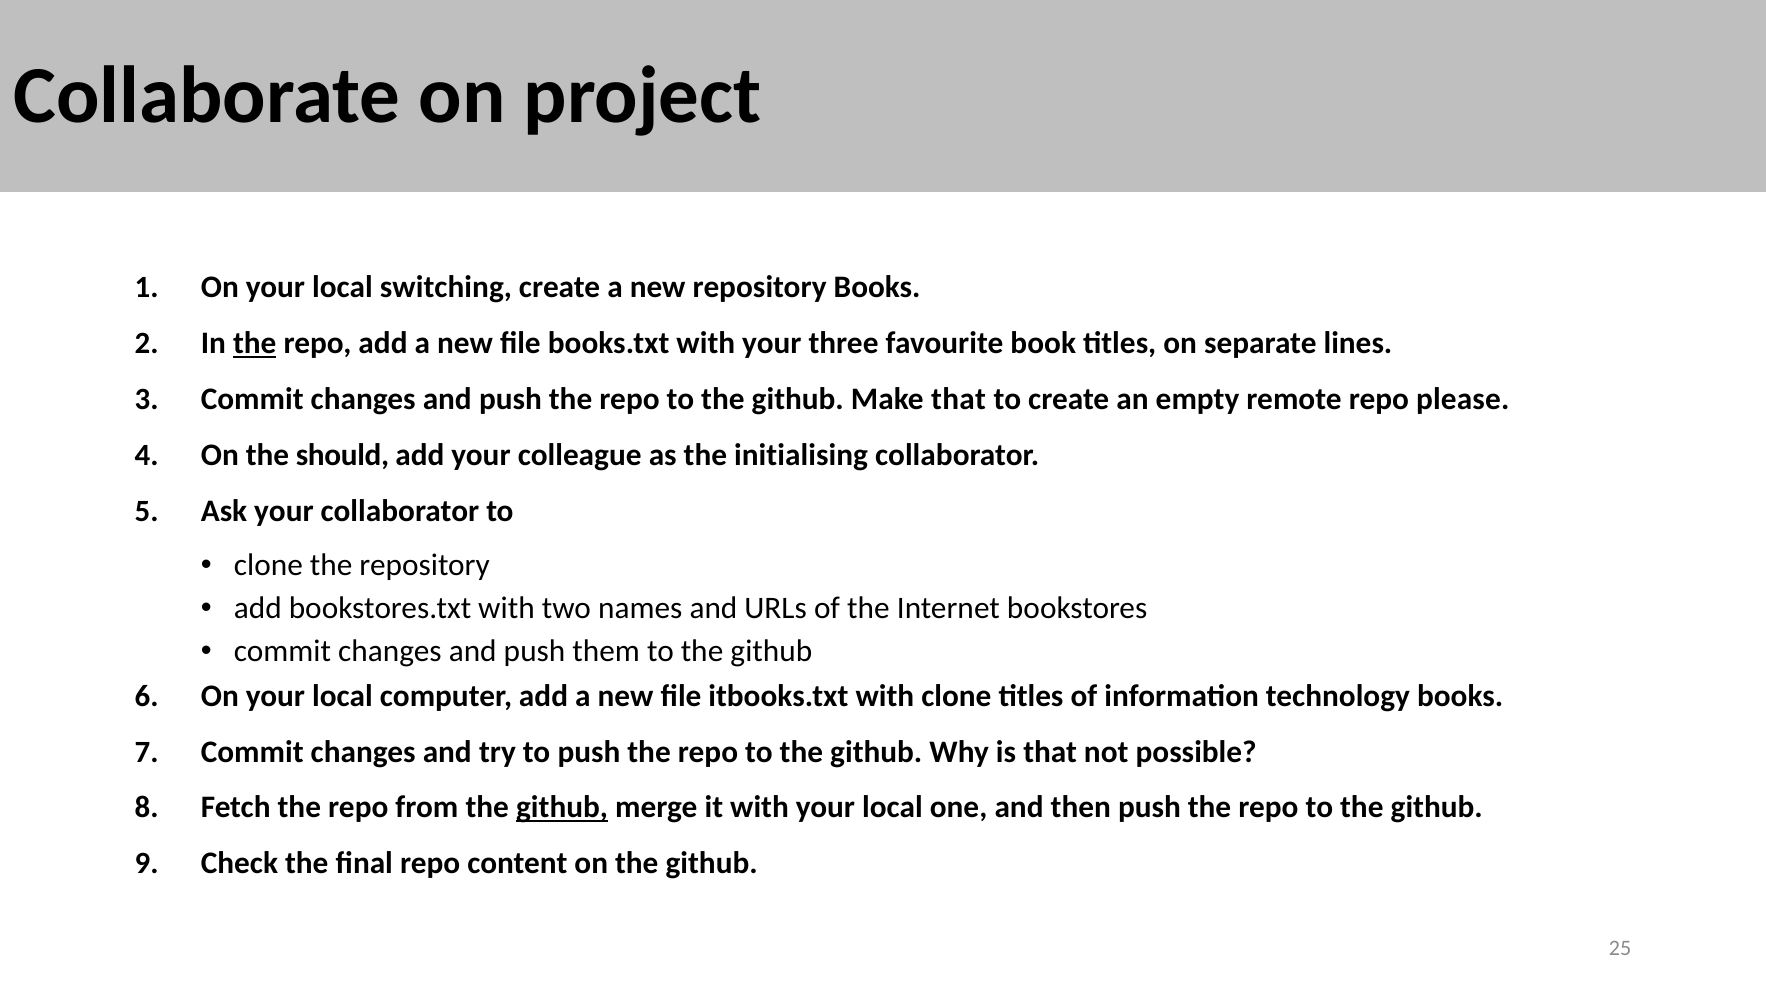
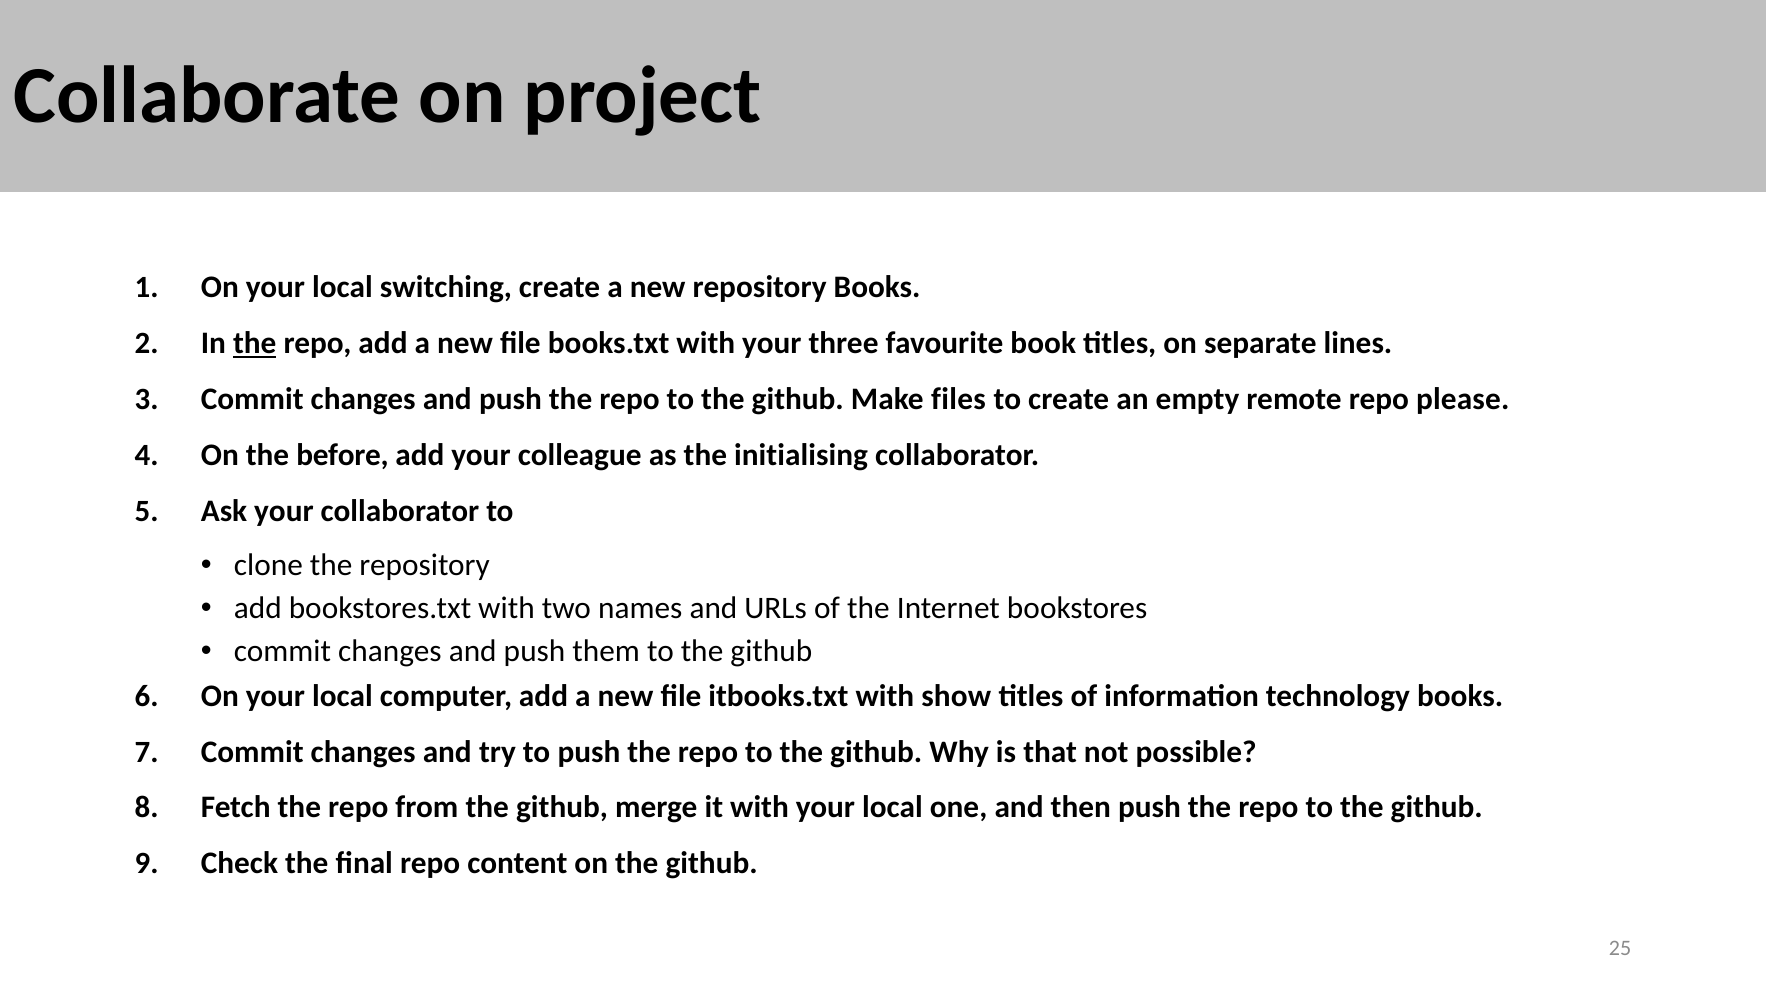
Make that: that -> files (959, 400)
should: should -> before (342, 455)
with clone: clone -> show (956, 696)
github underline: present -> none (562, 808)
